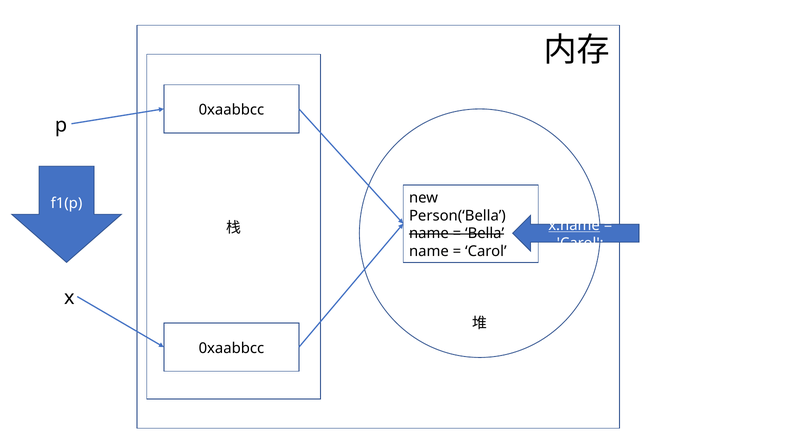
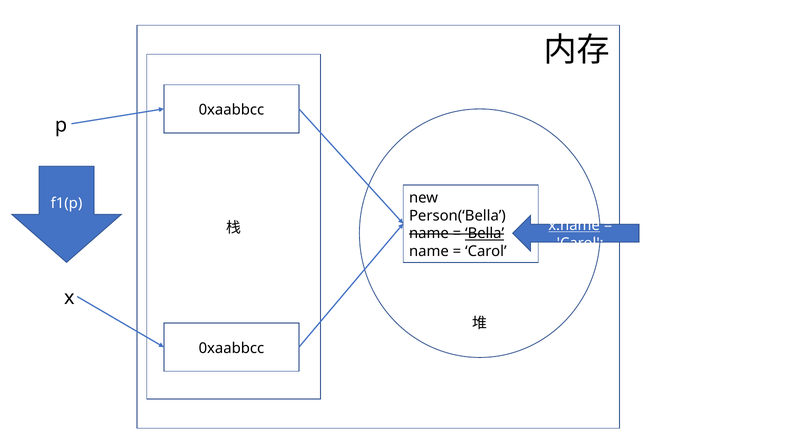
Bella underline: none -> present (485, 234)
